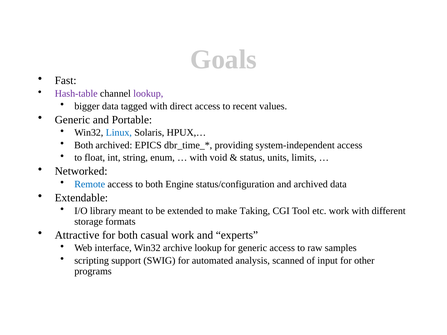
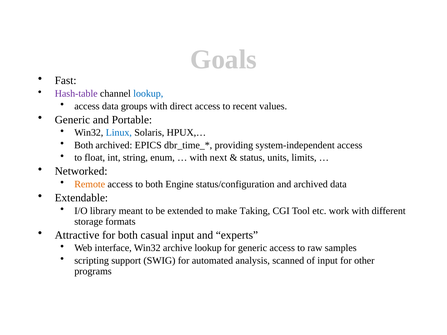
lookup colour: purple -> blue (148, 94)
bigger: bigger -> access (87, 106)
tagged: tagged -> groups (134, 106)
void: void -> next (218, 158)
Remote colour: blue -> orange (90, 184)
casual work: work -> input (183, 235)
